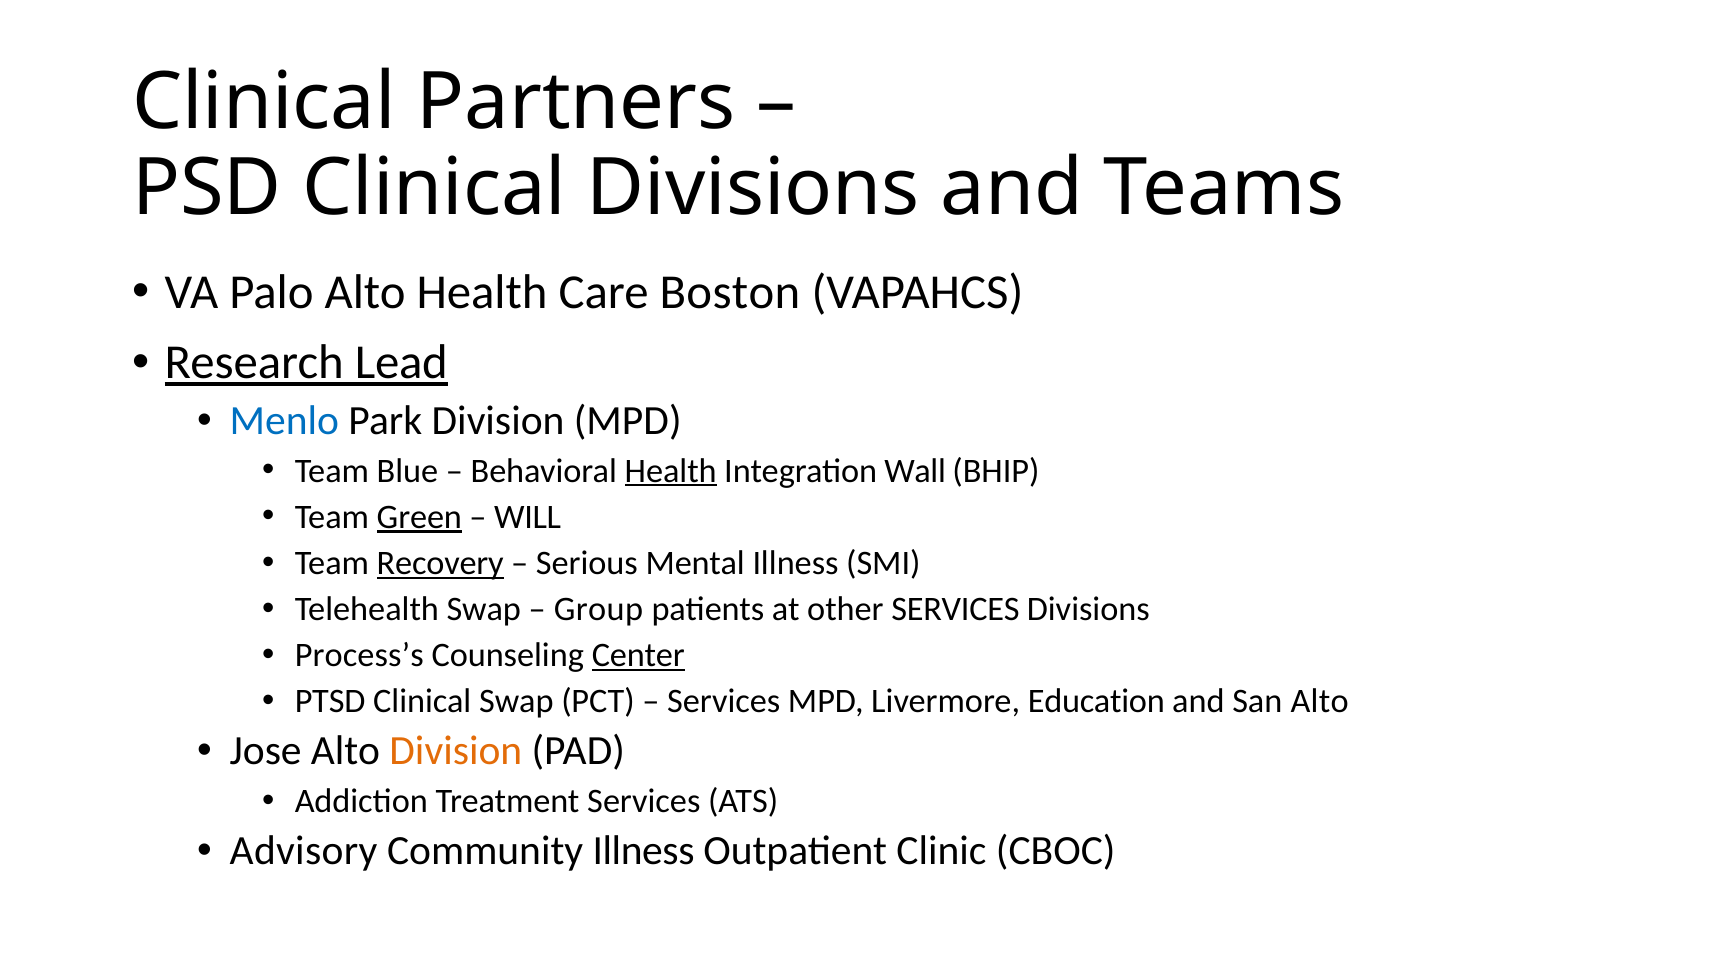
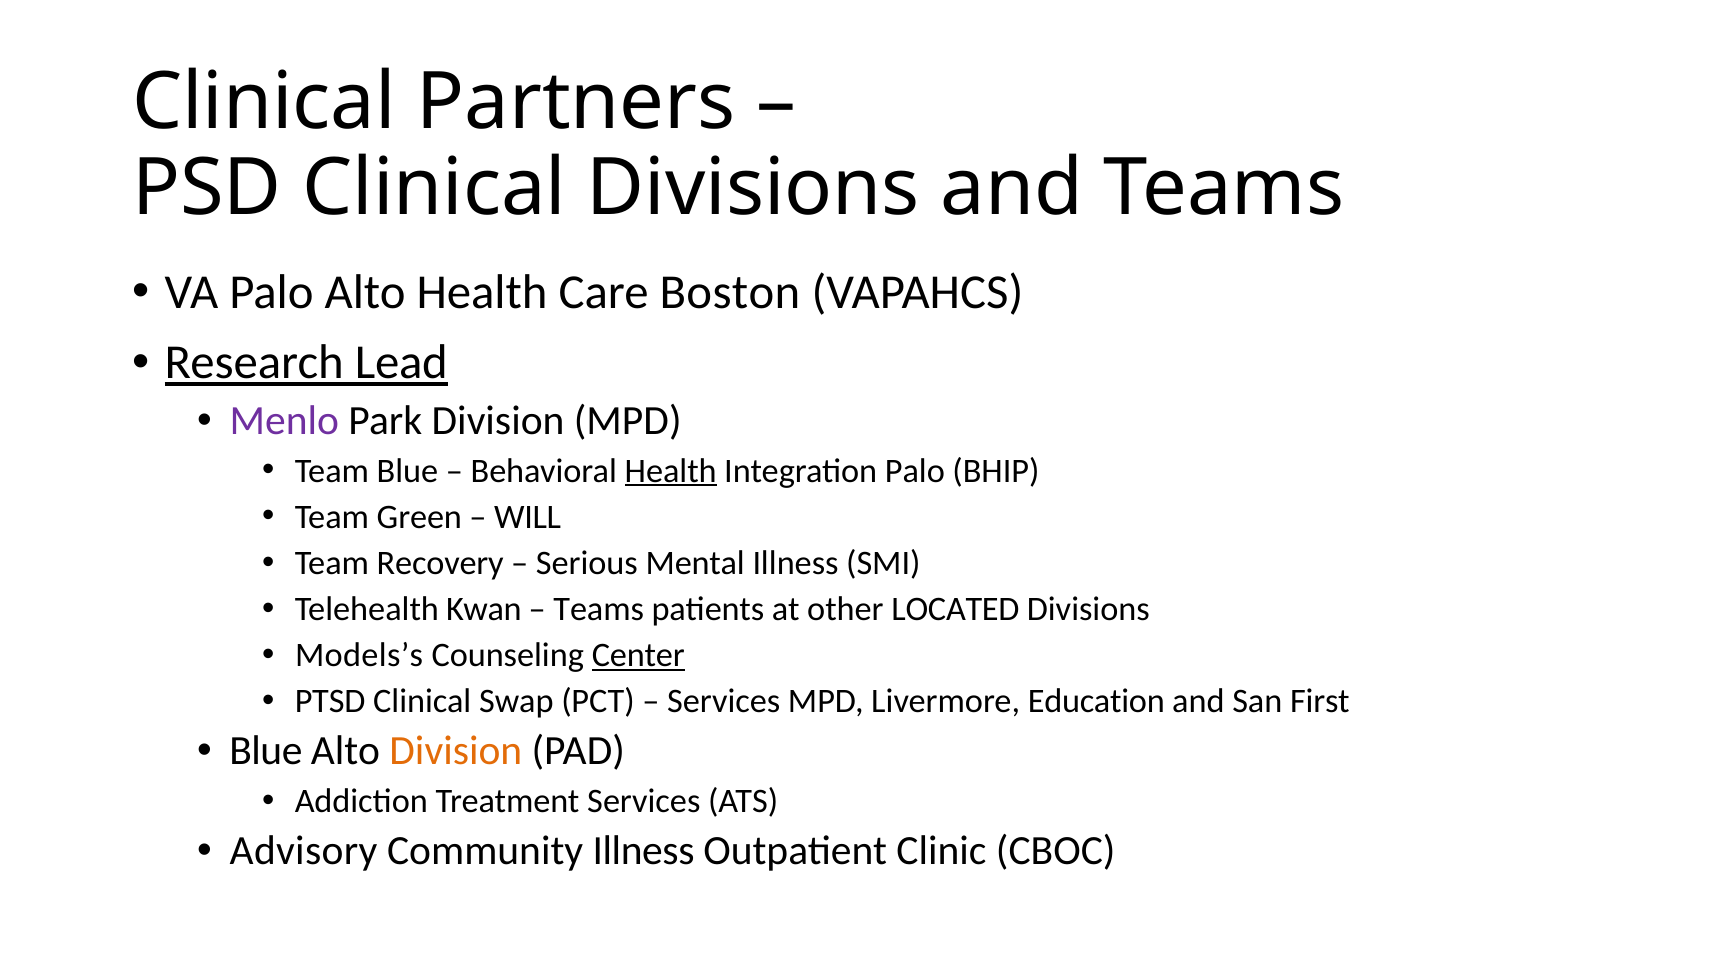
Menlo colour: blue -> purple (284, 421)
Integration Wall: Wall -> Palo (915, 471)
Green underline: present -> none (419, 517)
Recovery underline: present -> none (440, 563)
Telehealth Swap: Swap -> Kwan (484, 609)
Group: Group -> Teams (599, 609)
other SERVICES: SERVICES -> LOCATED (955, 609)
Process’s: Process’s -> Models’s (359, 655)
San Alto: Alto -> First (1320, 701)
Jose: Jose -> Blue (266, 751)
